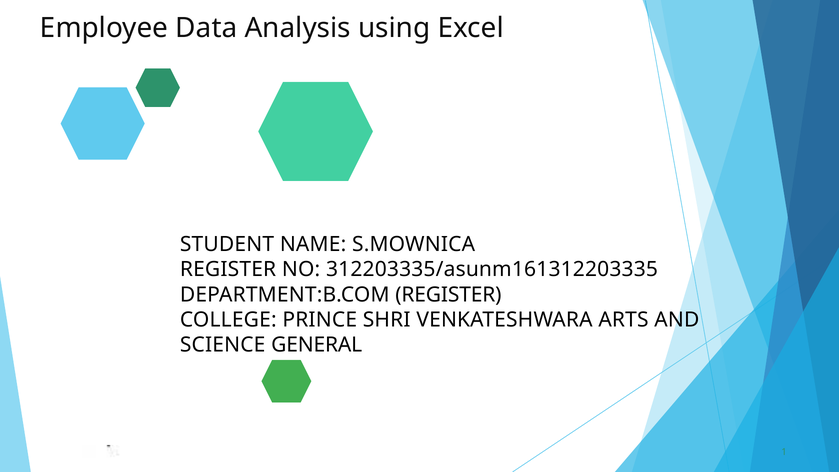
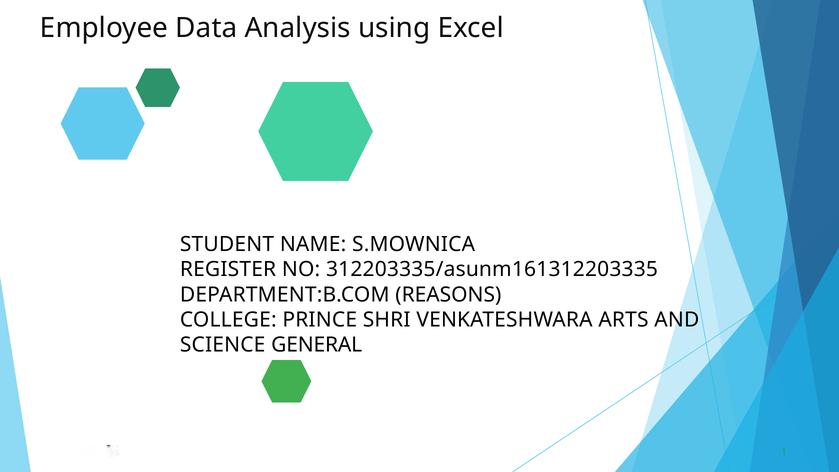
DEPARTMENT:B.COM REGISTER: REGISTER -> REASONS (448, 295)
